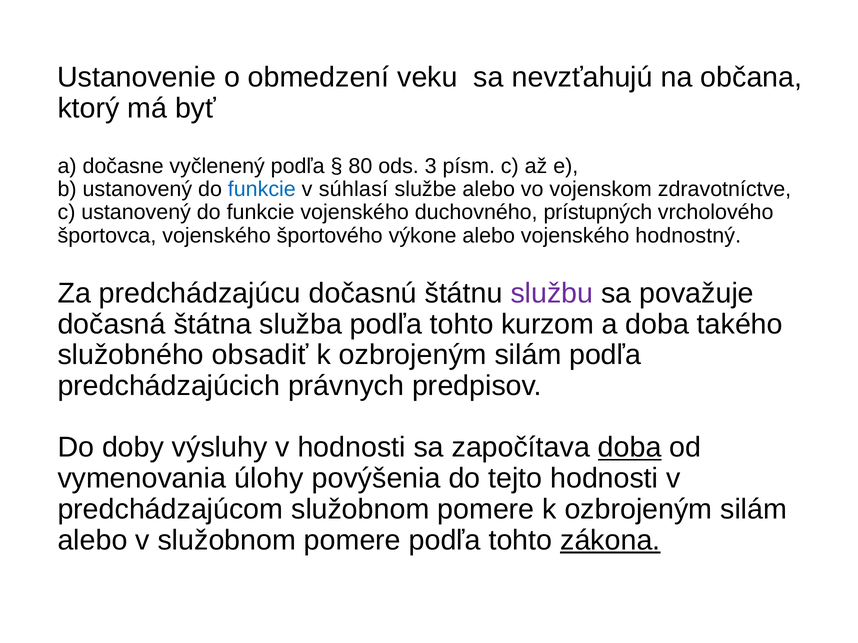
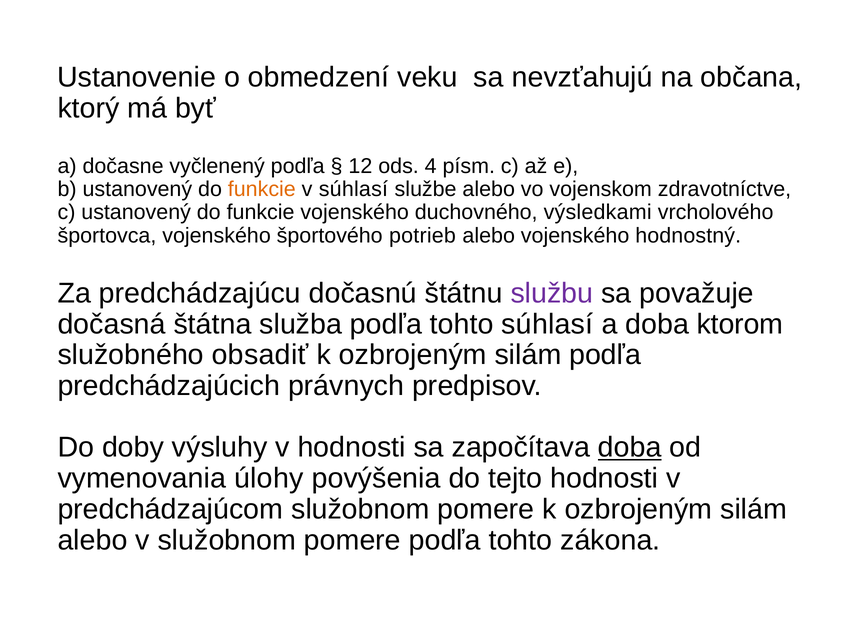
80: 80 -> 12 (360, 166)
3: 3 -> 4 (431, 166)
funkcie colour: blue -> orange (262, 189)
prístupných: prístupných -> výsledkami (598, 212)
výkone: výkone -> potrieb (423, 236)
tohto kurzom: kurzom -> súhlasí (547, 324)
takého: takého -> ktorom (740, 324)
zákona underline: present -> none (610, 541)
